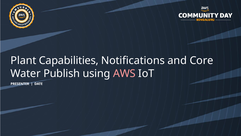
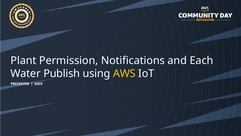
Capabilities: Capabilities -> Permission (69, 60)
Core: Core -> Each (202, 60)
AWS colour: pink -> yellow (124, 73)
